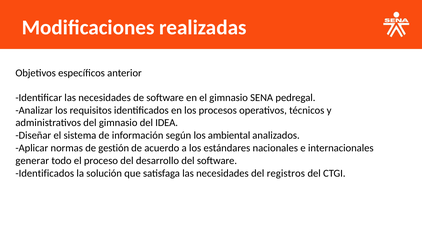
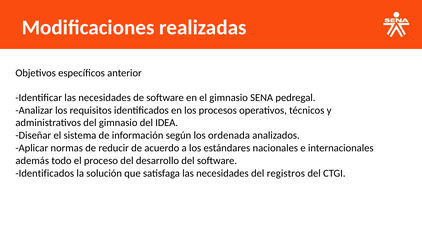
ambiental: ambiental -> ordenada (229, 136)
gestión: gestión -> reducir (114, 148)
generar: generar -> además (32, 161)
